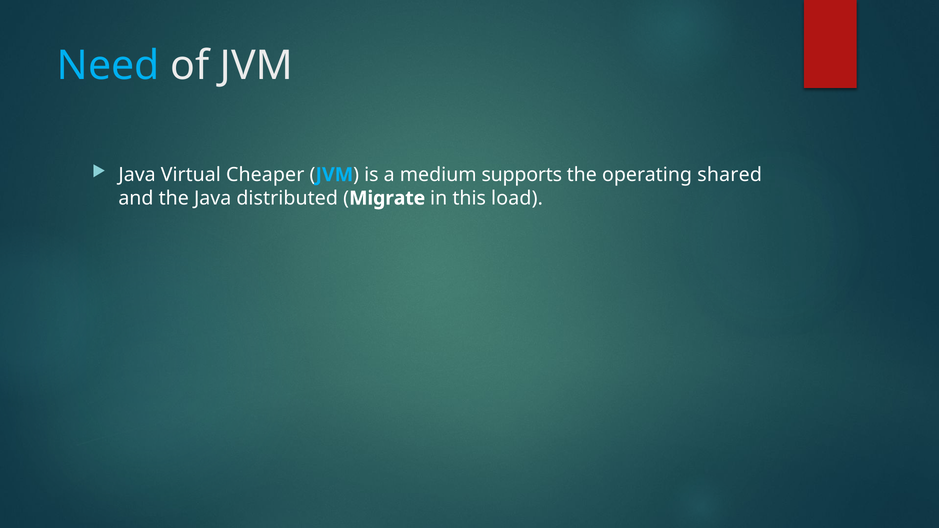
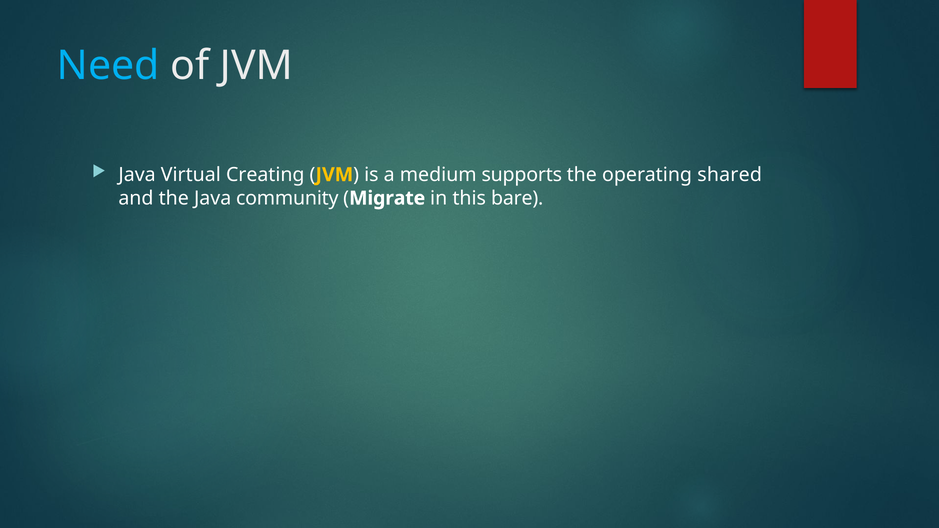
Cheaper: Cheaper -> Creating (265, 175)
JVM colour: light blue -> yellow (334, 175)
distributed: distributed -> community (287, 198)
load: load -> bare (517, 198)
